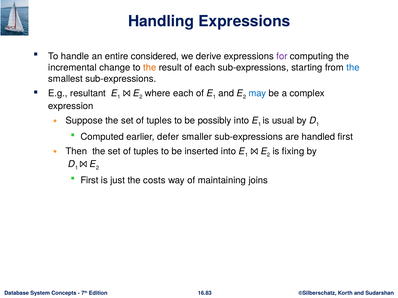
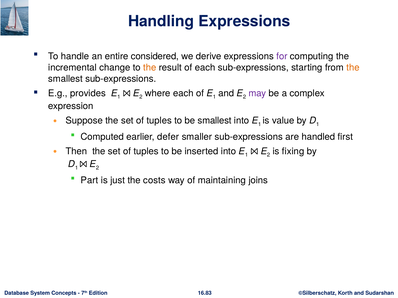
the colour: blue -> orange (353, 68)
resultant: resultant -> provides (88, 93)
may colour: blue -> purple (257, 93)
be possibly: possibly -> smallest (215, 121)
usual: usual -> value (283, 121)
First: First -> Part (89, 180)
